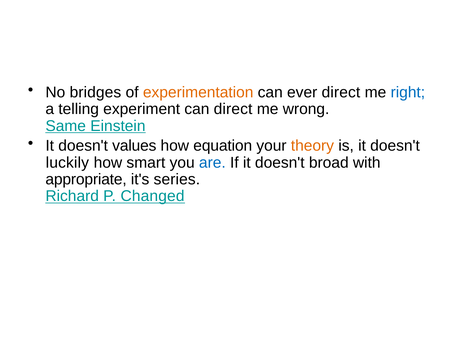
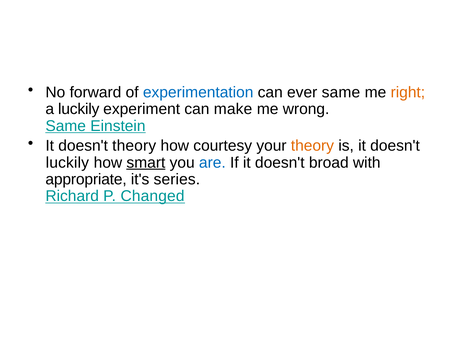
bridges: bridges -> forward (95, 92)
experimentation colour: orange -> blue (198, 92)
ever direct: direct -> same (341, 92)
right colour: blue -> orange (408, 92)
a telling: telling -> luckily (79, 109)
can direct: direct -> make (233, 109)
doesn't values: values -> theory (134, 146)
equation: equation -> courtesy (223, 146)
smart underline: none -> present (146, 162)
